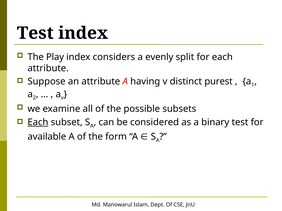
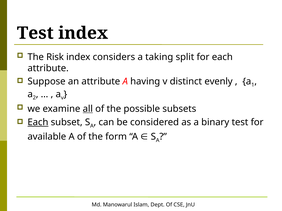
Play: Play -> Risk (55, 57)
evenly: evenly -> taking (159, 57)
purest: purest -> evenly (219, 81)
all underline: none -> present (88, 109)
